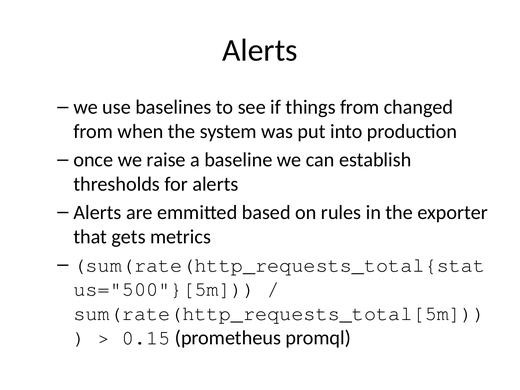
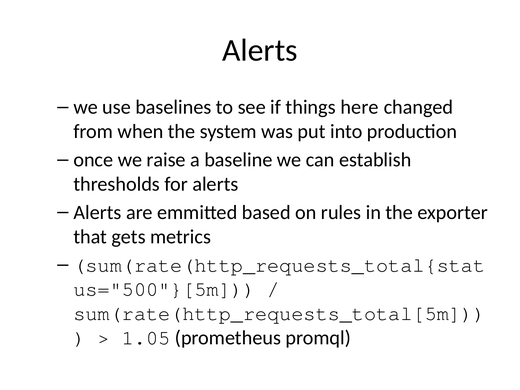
things from: from -> here (360, 107)
0.15: 0.15 -> 1.05 (146, 338)
